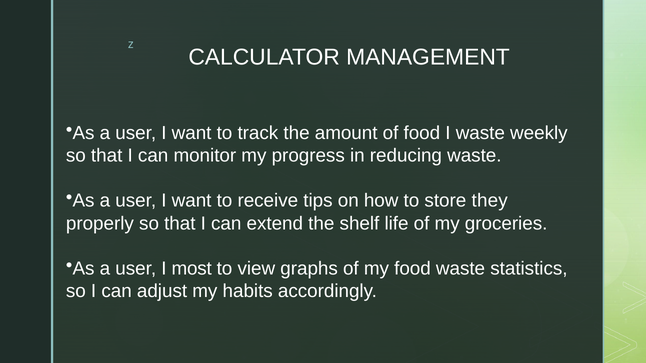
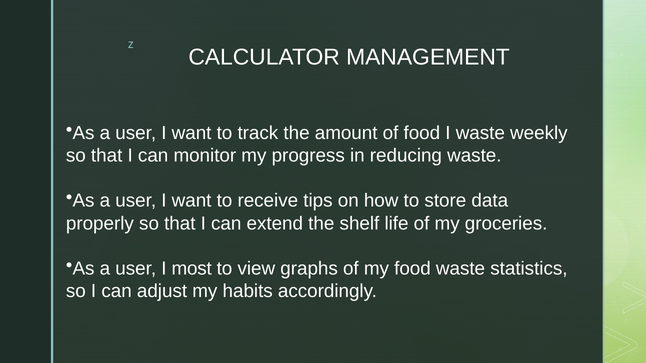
they: they -> data (490, 201)
